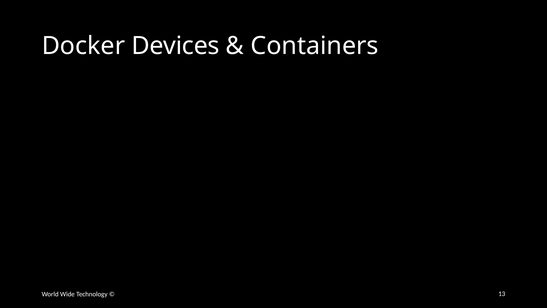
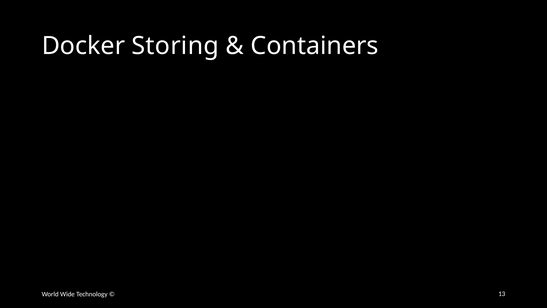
Devices: Devices -> Storing (175, 46)
